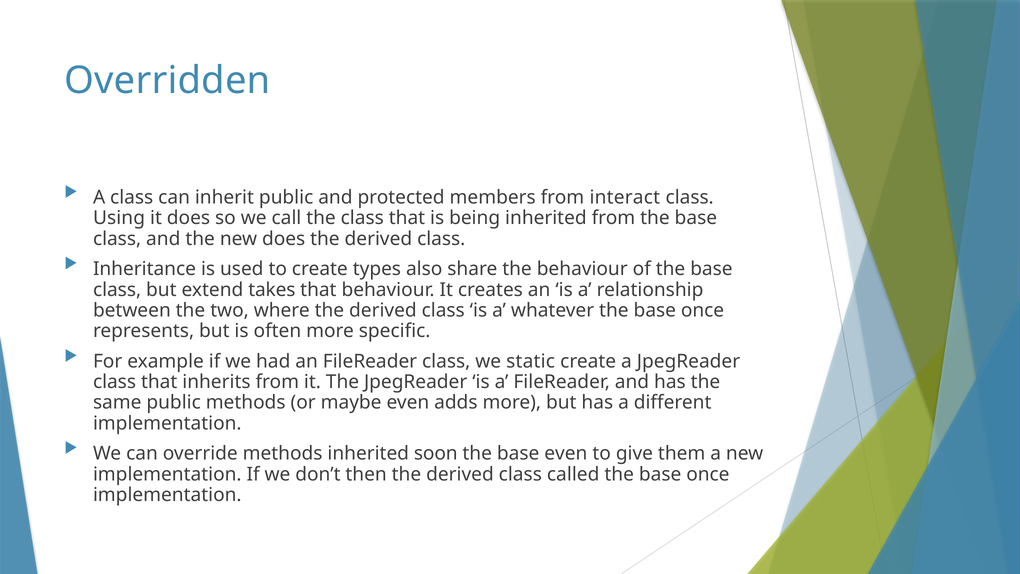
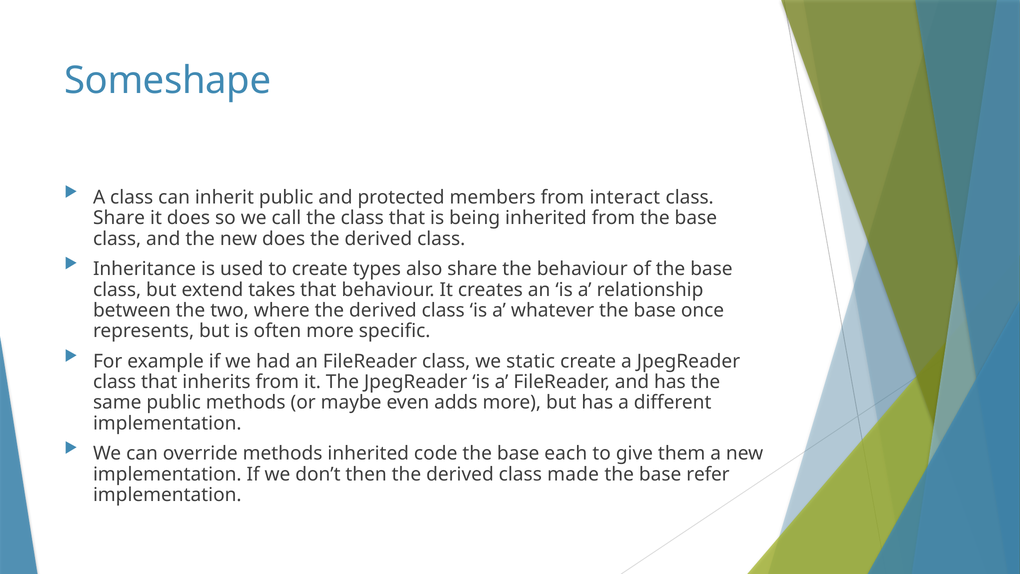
Overridden: Overridden -> Someshape (168, 80)
Using: Using -> Share (119, 218)
soon: soon -> code (436, 453)
base even: even -> each (566, 453)
called: called -> made (573, 474)
once: once -> refer (708, 474)
